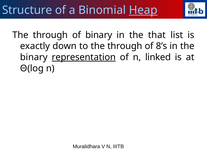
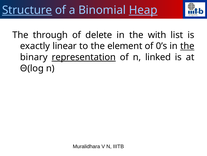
Structure underline: none -> present (27, 10)
of binary: binary -> delete (99, 35)
that: that -> with (157, 35)
down: down -> linear (65, 46)
to the through: through -> element (125, 46)
8’s: 8’s -> 0’s (162, 46)
the underline: none -> present (187, 46)
